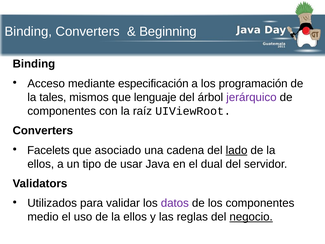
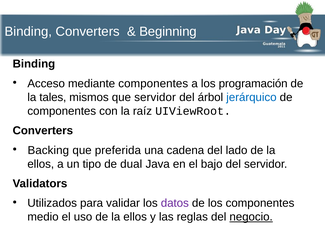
mediante especificación: especificación -> componentes (153, 83)
que lenguaje: lenguaje -> servidor (155, 97)
jerárquico colour: purple -> blue (251, 97)
Facelets: Facelets -> Backing (48, 150)
asociado: asociado -> preferida (118, 150)
lado underline: present -> none (237, 150)
usar: usar -> dual (131, 164)
dual: dual -> bajo (212, 164)
